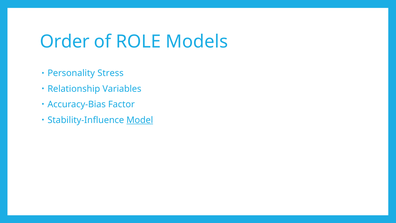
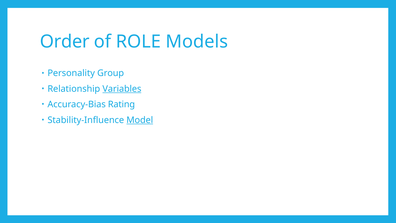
Stress: Stress -> Group (111, 73)
Variables underline: none -> present (122, 89)
Factor: Factor -> Rating (121, 104)
